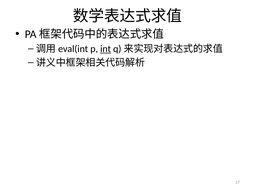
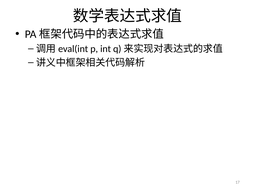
int underline: present -> none (106, 49)
